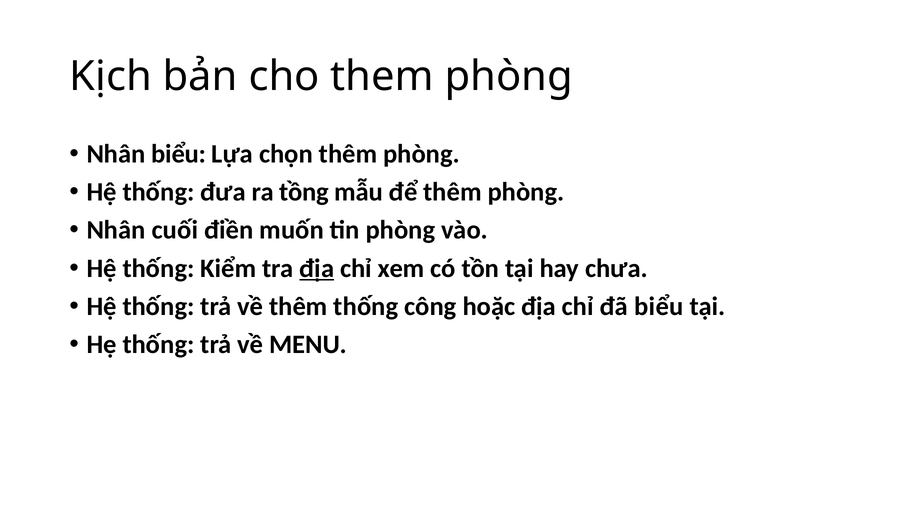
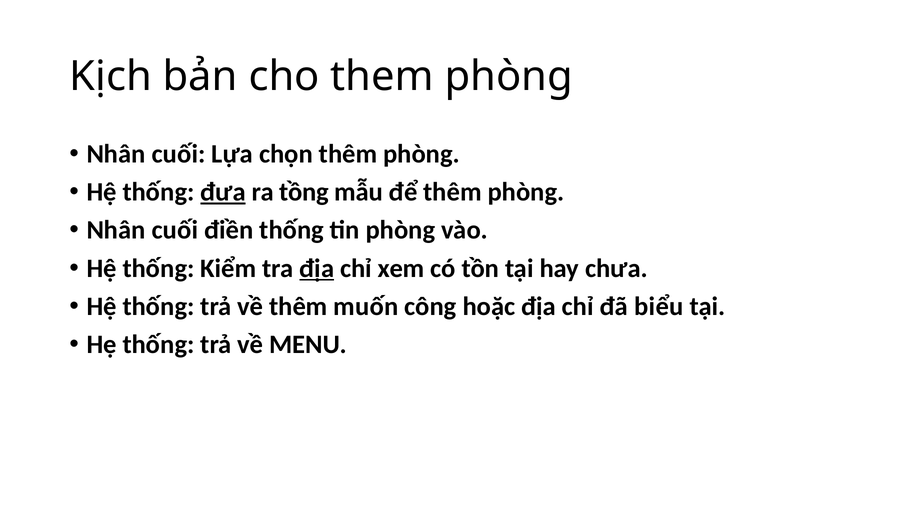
biểu: biểu -> cuối (179, 154)
đưa underline: none -> present (223, 192)
điền muốn: muốn -> thống (292, 230)
thêm thống: thống -> muốn (366, 307)
